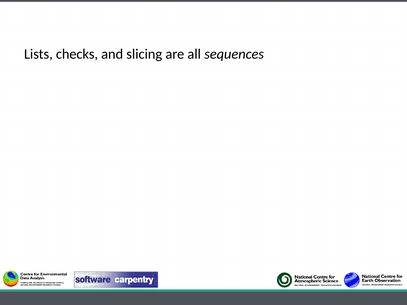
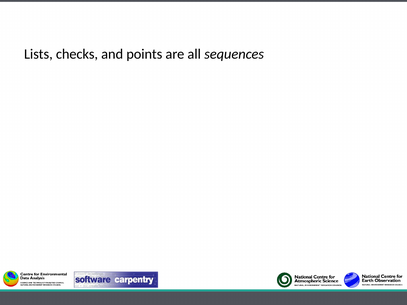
slicing: slicing -> points (144, 54)
